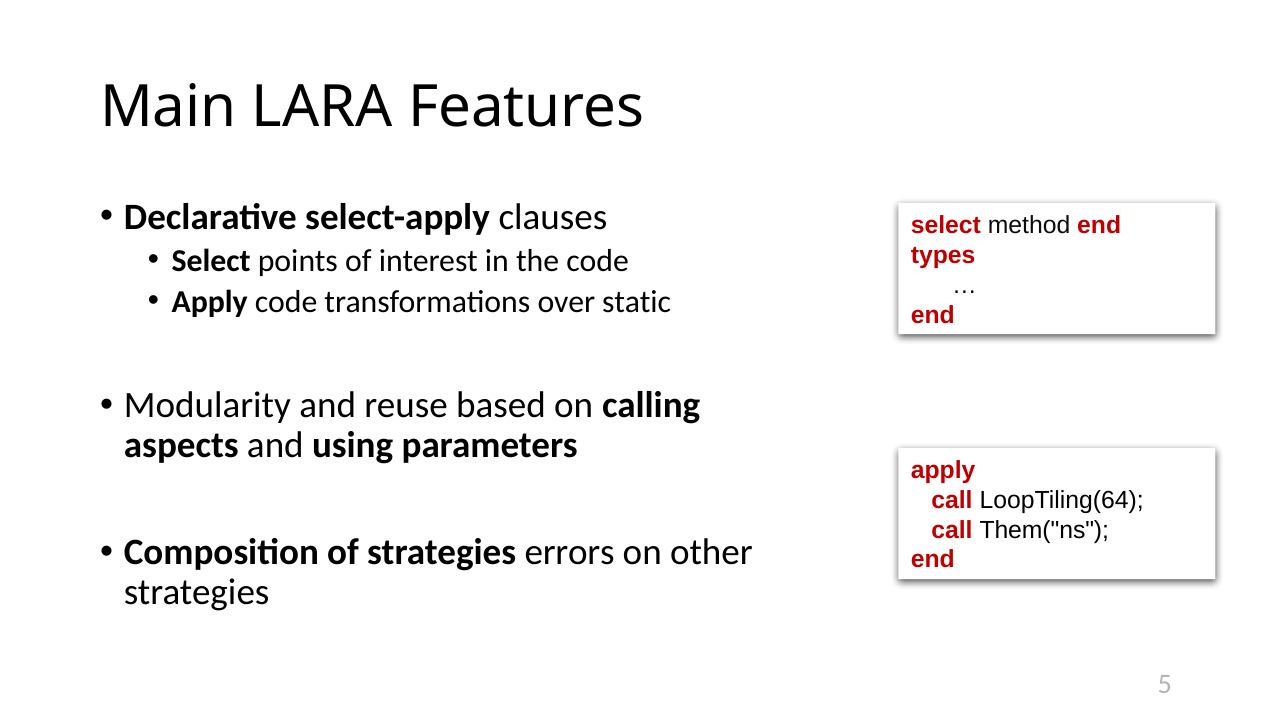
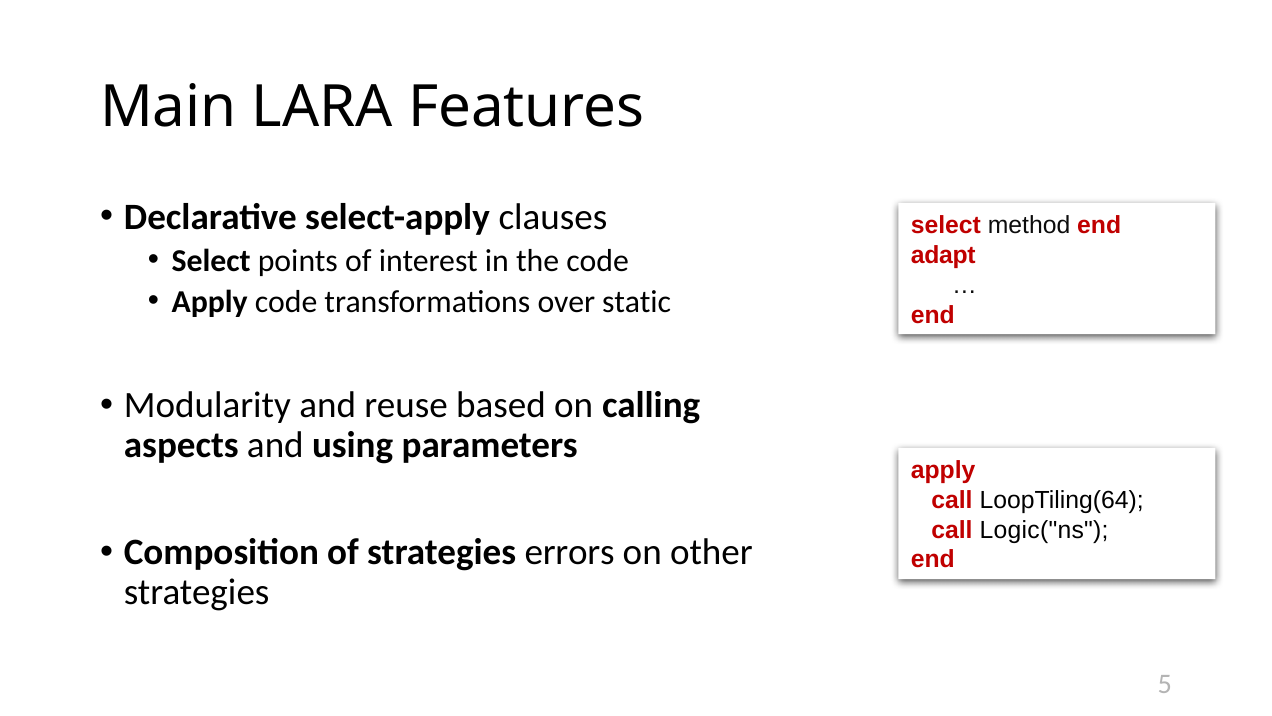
types: types -> adapt (943, 255)
Them("ns: Them("ns -> Logic("ns (1044, 530)
